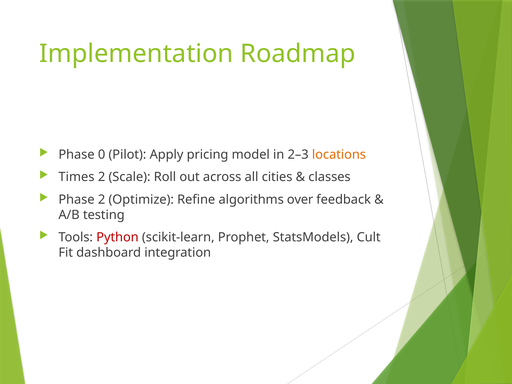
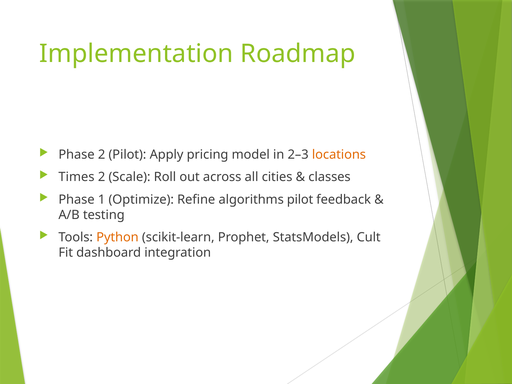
Phase 0: 0 -> 2 (102, 155)
Phase 2: 2 -> 1 (102, 200)
algorithms over: over -> pilot (300, 200)
Python colour: red -> orange (117, 237)
